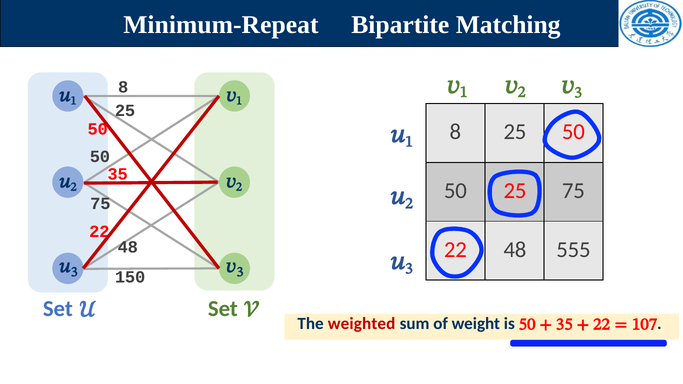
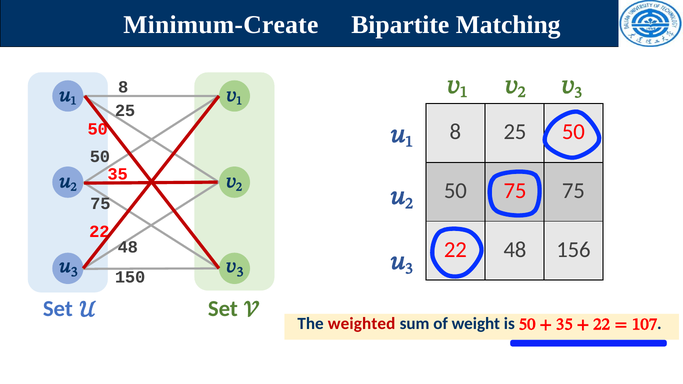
Minimum-Repeat: Minimum-Repeat -> Minimum-Create (221, 25)
50 25: 25 -> 75 (515, 191)
555: 555 -> 156 (573, 250)
